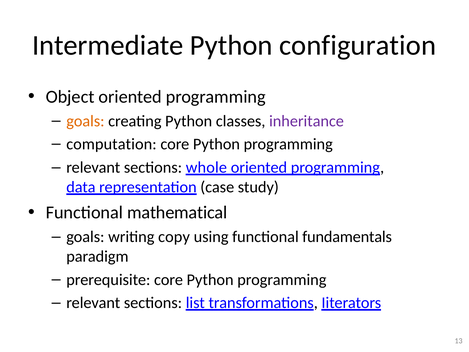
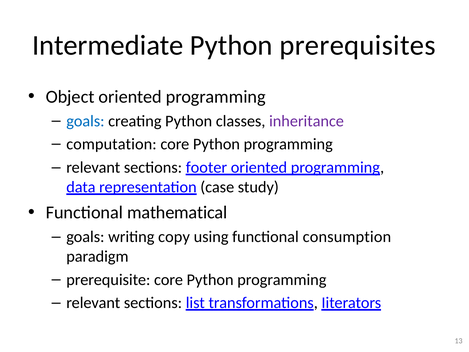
configuration: configuration -> prerequisites (358, 45)
goals colour: orange -> blue (85, 121)
whole: whole -> footer (206, 167)
fundamentals: fundamentals -> consumption (347, 237)
